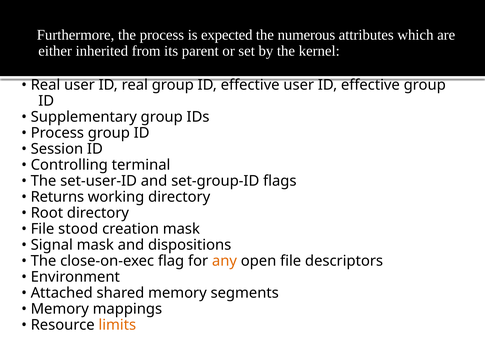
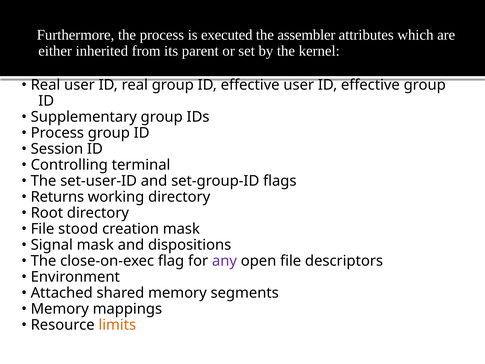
expected: expected -> executed (227, 35)
numerous: numerous -> assembler (306, 35)
any colour: orange -> purple (224, 261)
